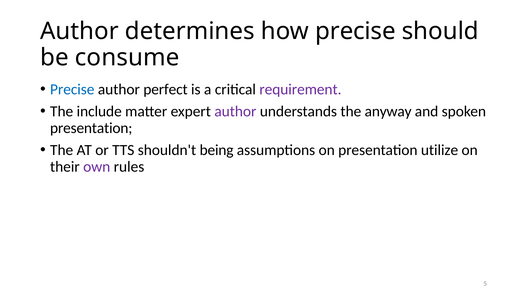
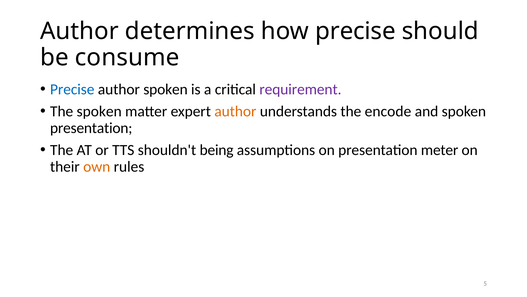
author perfect: perfect -> spoken (166, 89)
The include: include -> spoken (99, 111)
author colour: purple -> orange (235, 111)
anyway: anyway -> encode (388, 111)
utilize: utilize -> meter (440, 150)
own colour: purple -> orange (97, 167)
